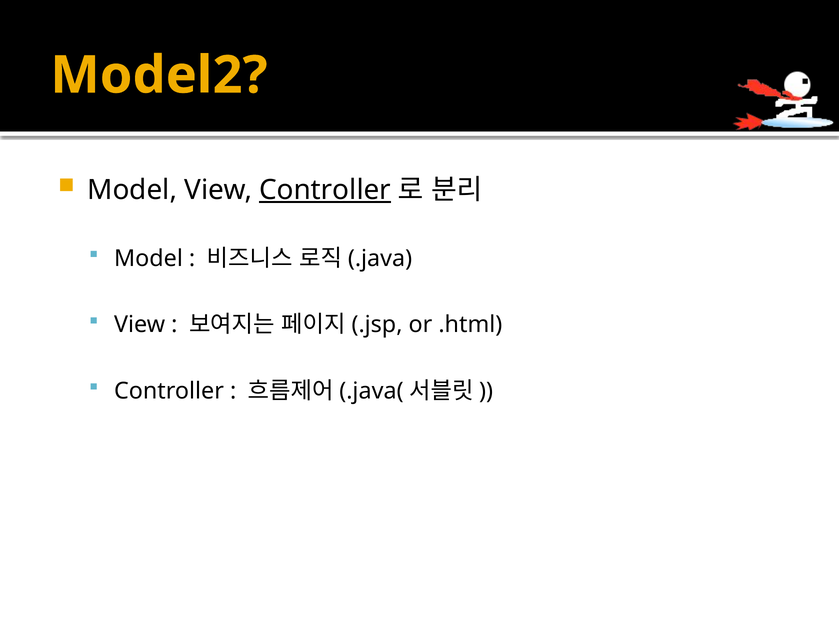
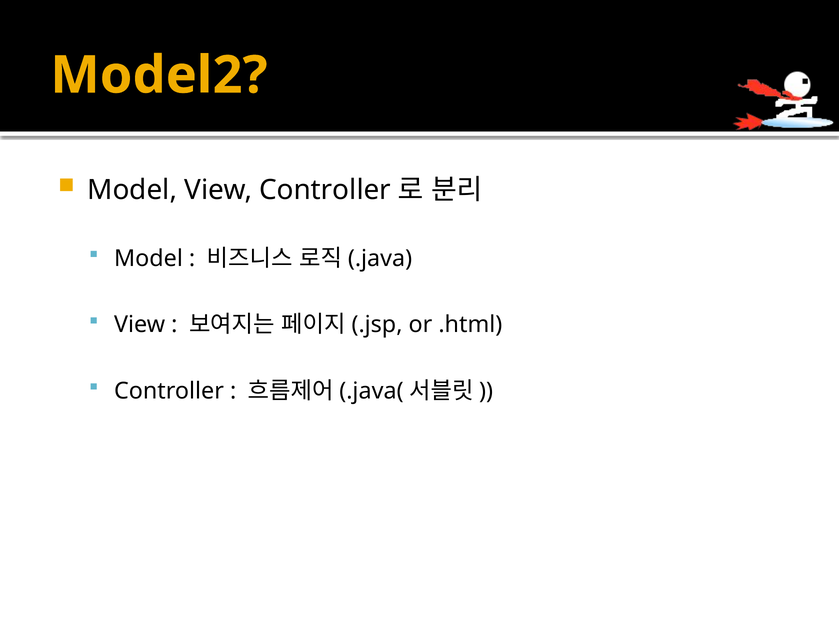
Controller underline: present -> none (325, 190)
